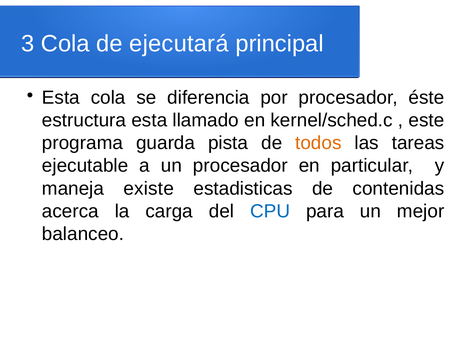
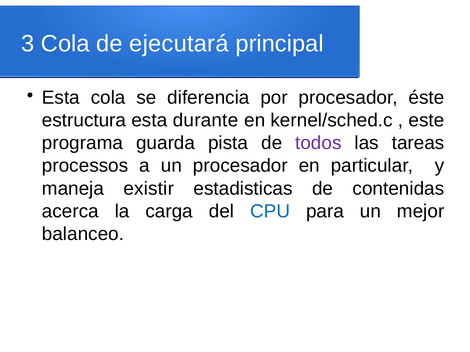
llamado: llamado -> durante (206, 120)
todos colour: orange -> purple (318, 143)
ejecutable: ejecutable -> processos (85, 166)
existe: existe -> existir (149, 189)
